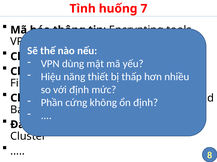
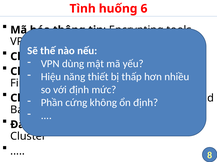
7: 7 -> 6 (144, 9)
